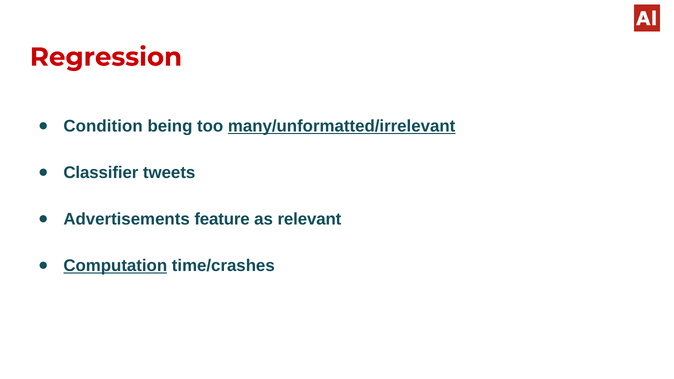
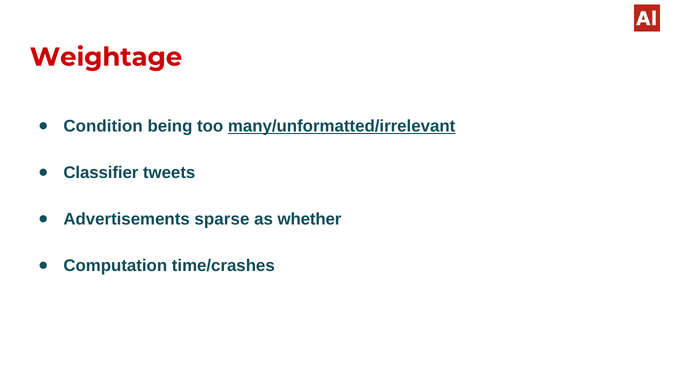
Regression: Regression -> Weightage (106, 57)
feature: feature -> sparse (222, 219)
relevant: relevant -> whether (309, 219)
Computation underline: present -> none (115, 266)
